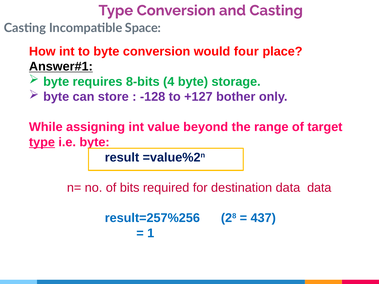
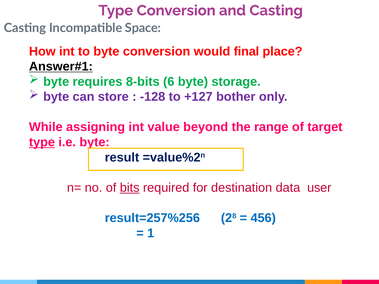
four: four -> final (246, 51)
4: 4 -> 6 (169, 82)
bits underline: none -> present (130, 188)
data data: data -> user (319, 188)
437: 437 -> 456 (263, 218)
